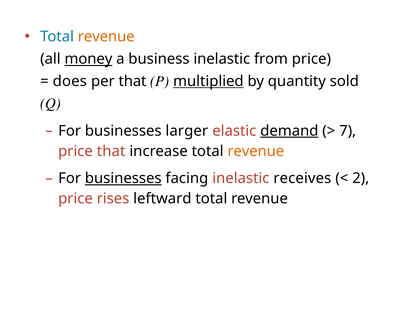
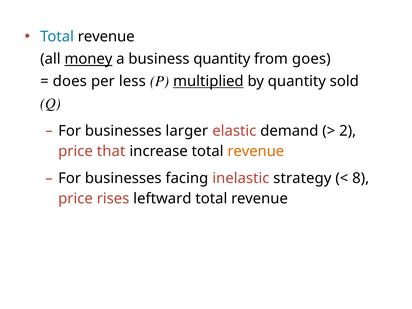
revenue colour: orange -> black (106, 37)
business inelastic: inelastic -> quantity (222, 59)
from price: price -> goes (311, 59)
per that: that -> less (132, 81)
demand underline: present -> none (289, 131)
7: 7 -> 2 (348, 131)
businesses underline: present -> none (123, 178)
receives: receives -> strategy (302, 178)
2: 2 -> 8 (361, 178)
